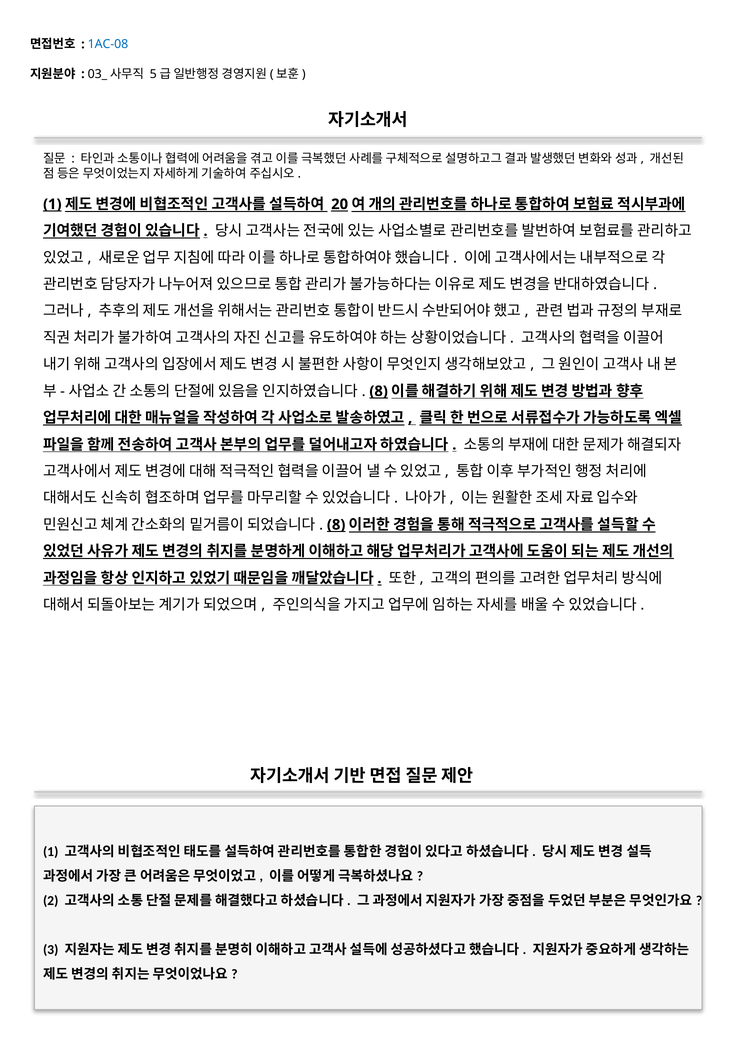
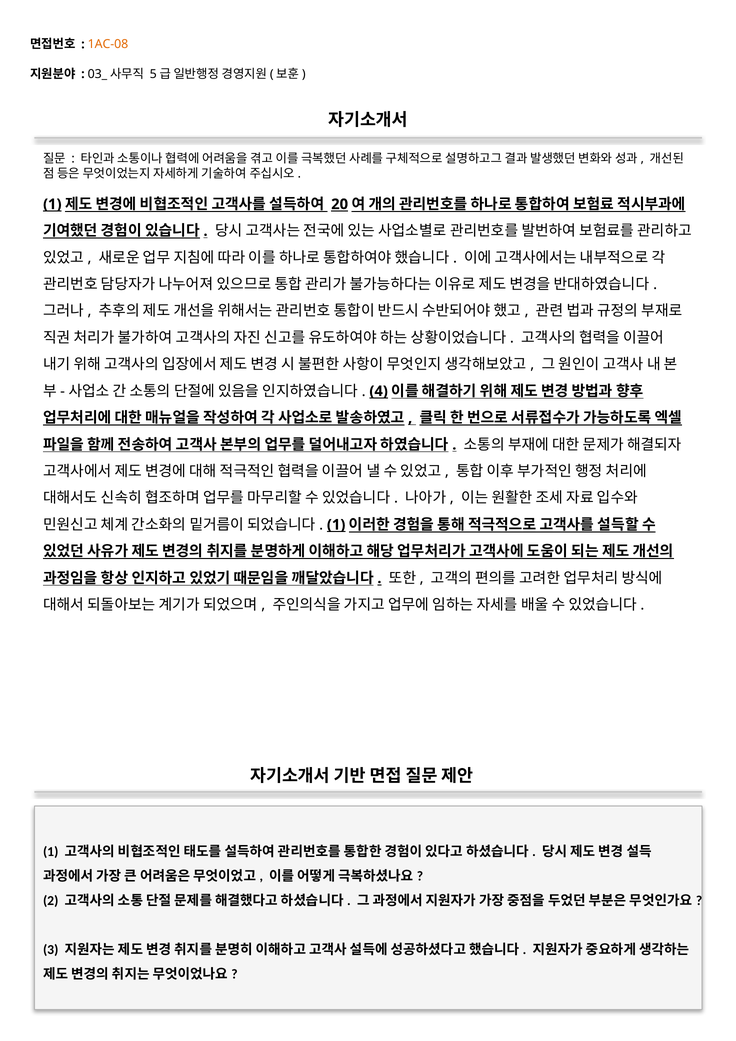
1AC-08 colour: blue -> orange (108, 44)
8: 8 -> 4 (379, 391)
8: 8 -> 1 (336, 525)
